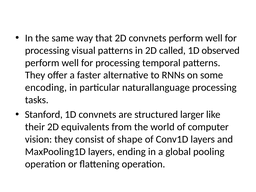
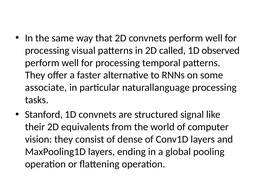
encoding: encoding -> associate (46, 88)
larger: larger -> signal (192, 115)
shape: shape -> dense (130, 139)
